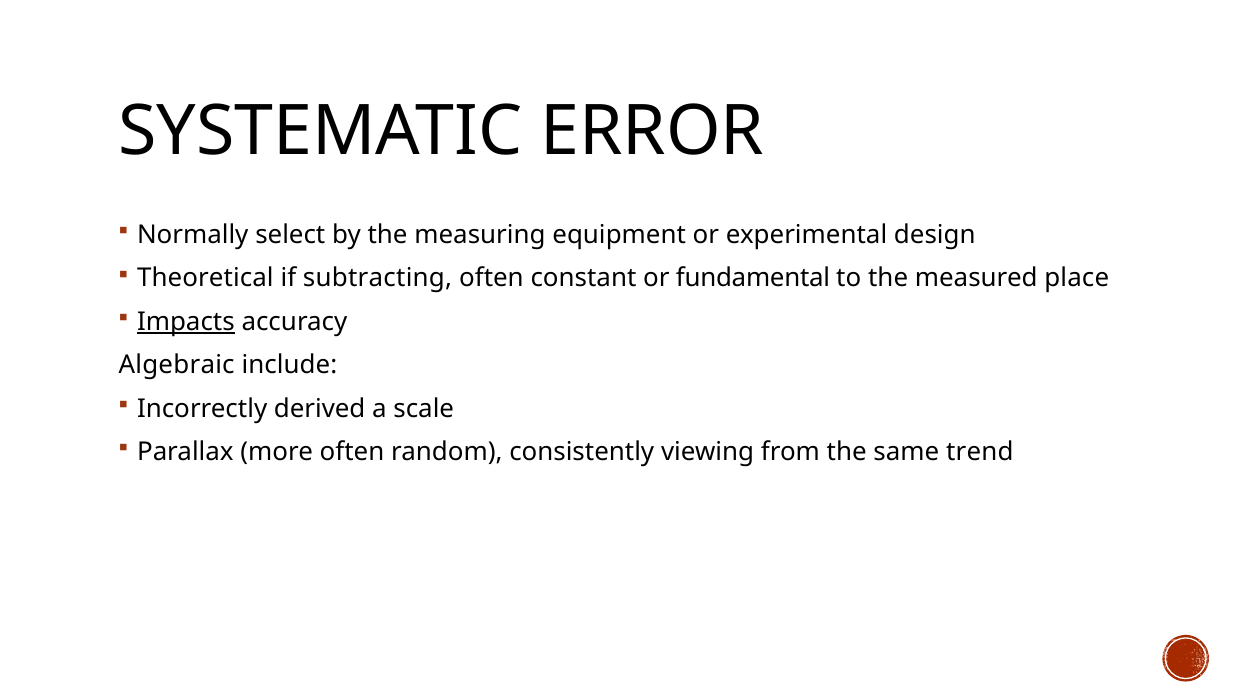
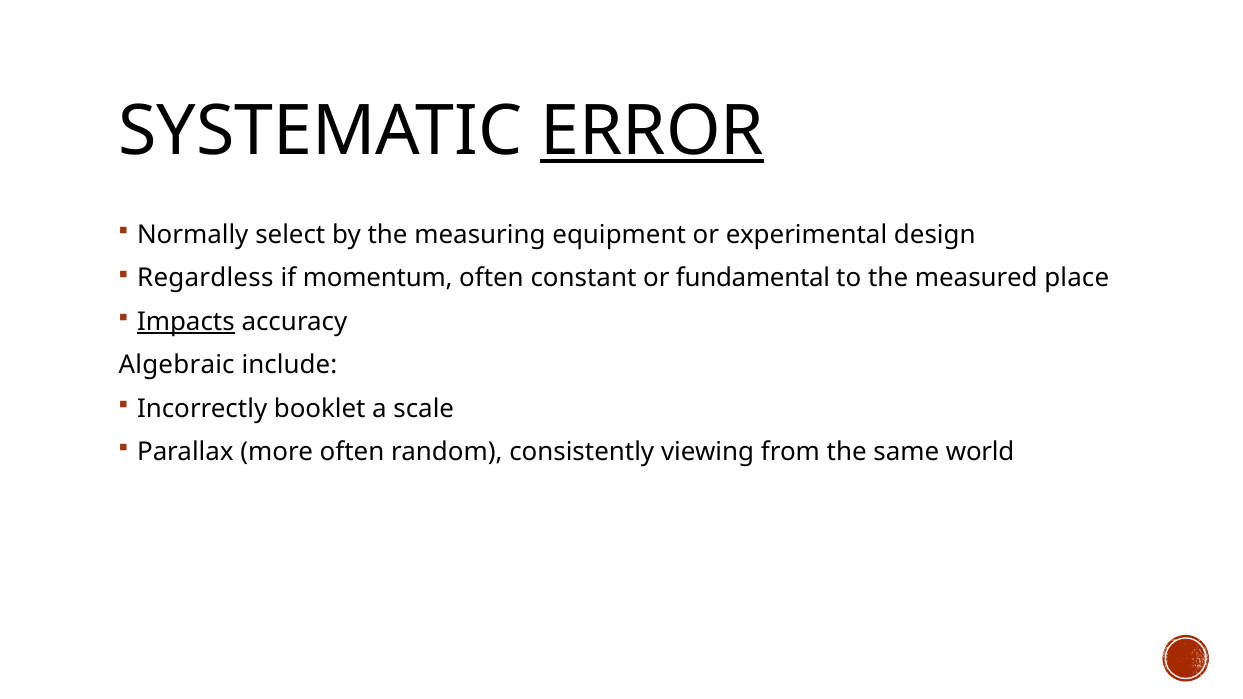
ERROR underline: none -> present (652, 131)
Theoretical: Theoretical -> Regardless (205, 278)
subtracting: subtracting -> momentum (378, 278)
derived: derived -> booklet (320, 409)
trend: trend -> world (980, 452)
